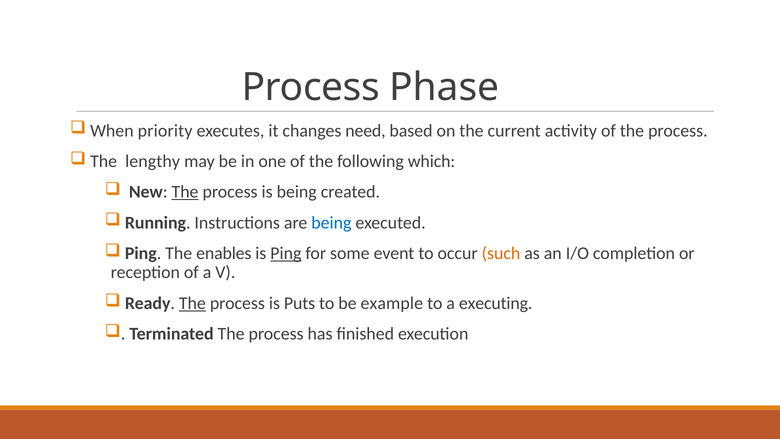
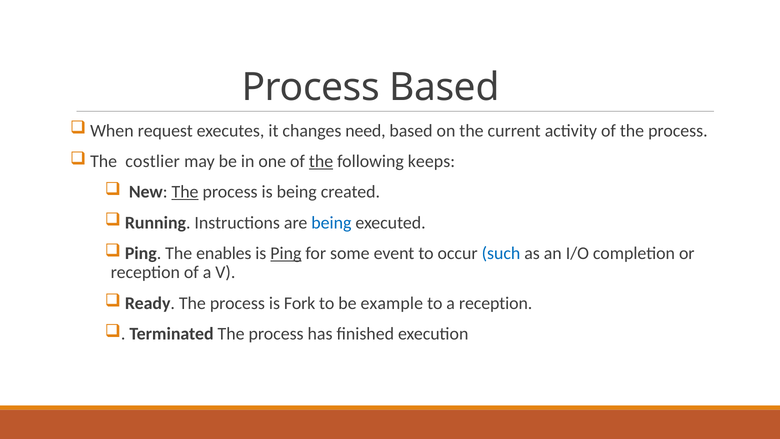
Process Phase: Phase -> Based (444, 87)
priority: priority -> request (165, 131)
lengthy: lengthy -> costlier (153, 161)
the underline: none -> present (321, 161)
which: which -> keeps (431, 161)
such colour: orange -> blue (501, 253)
The underline: present -> none (192, 303)
Puts: Puts -> Fork (300, 303)
a executing: executing -> reception (496, 303)
